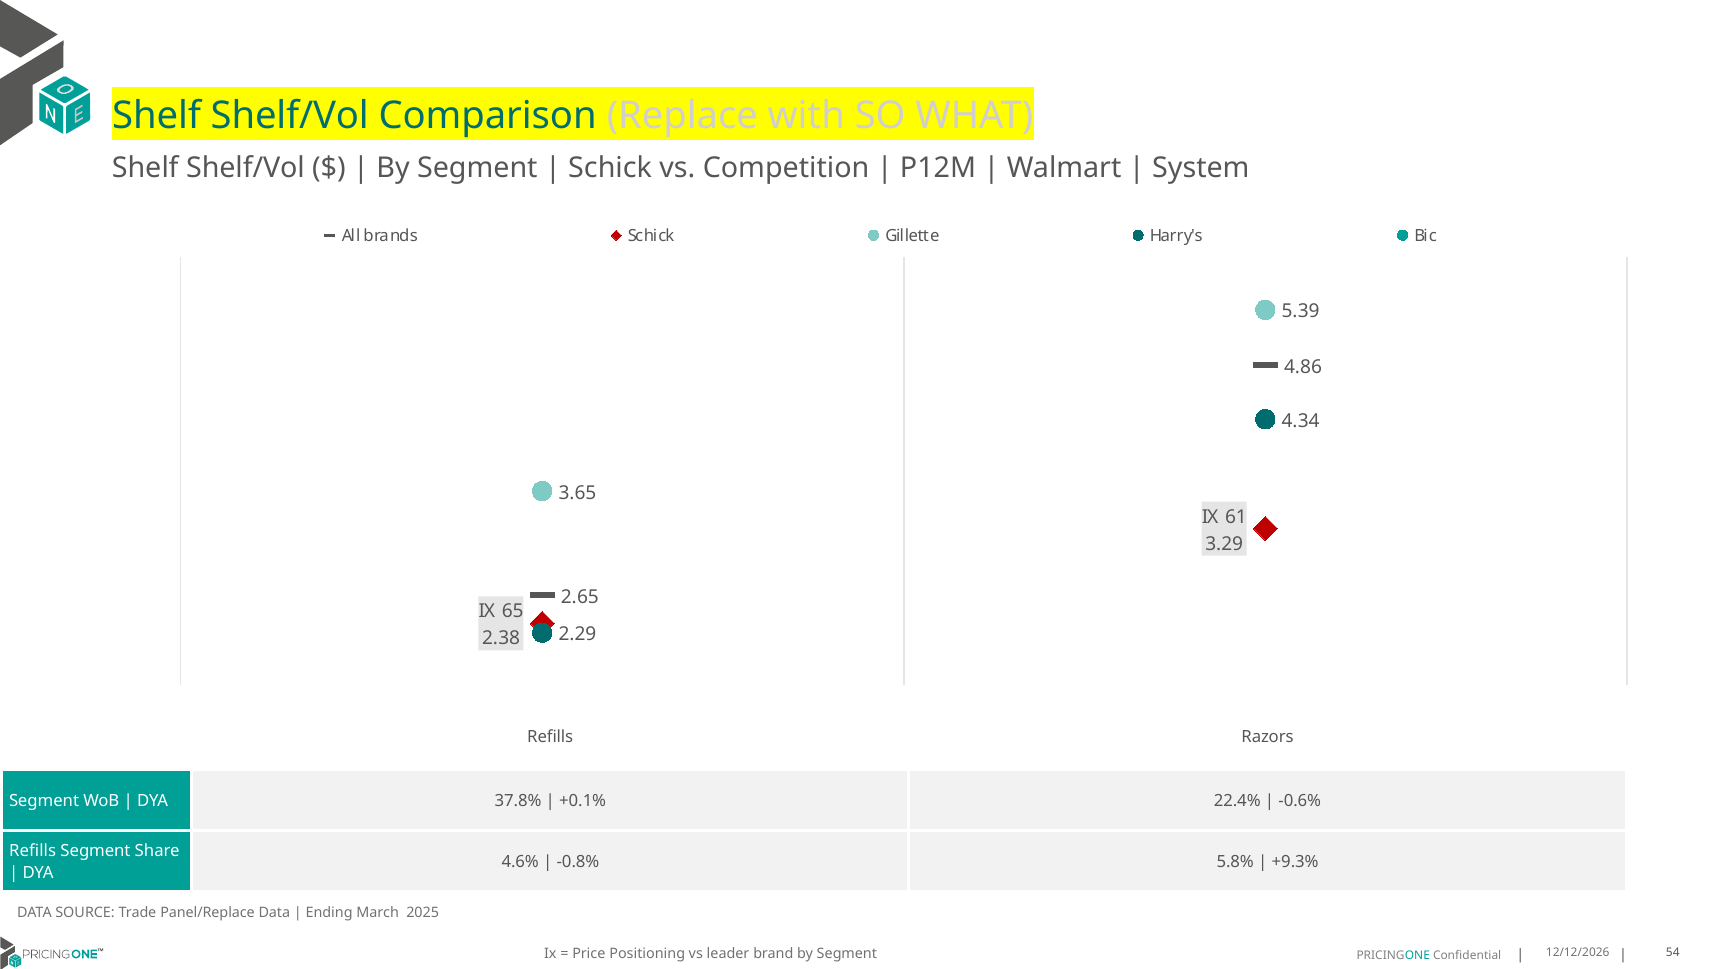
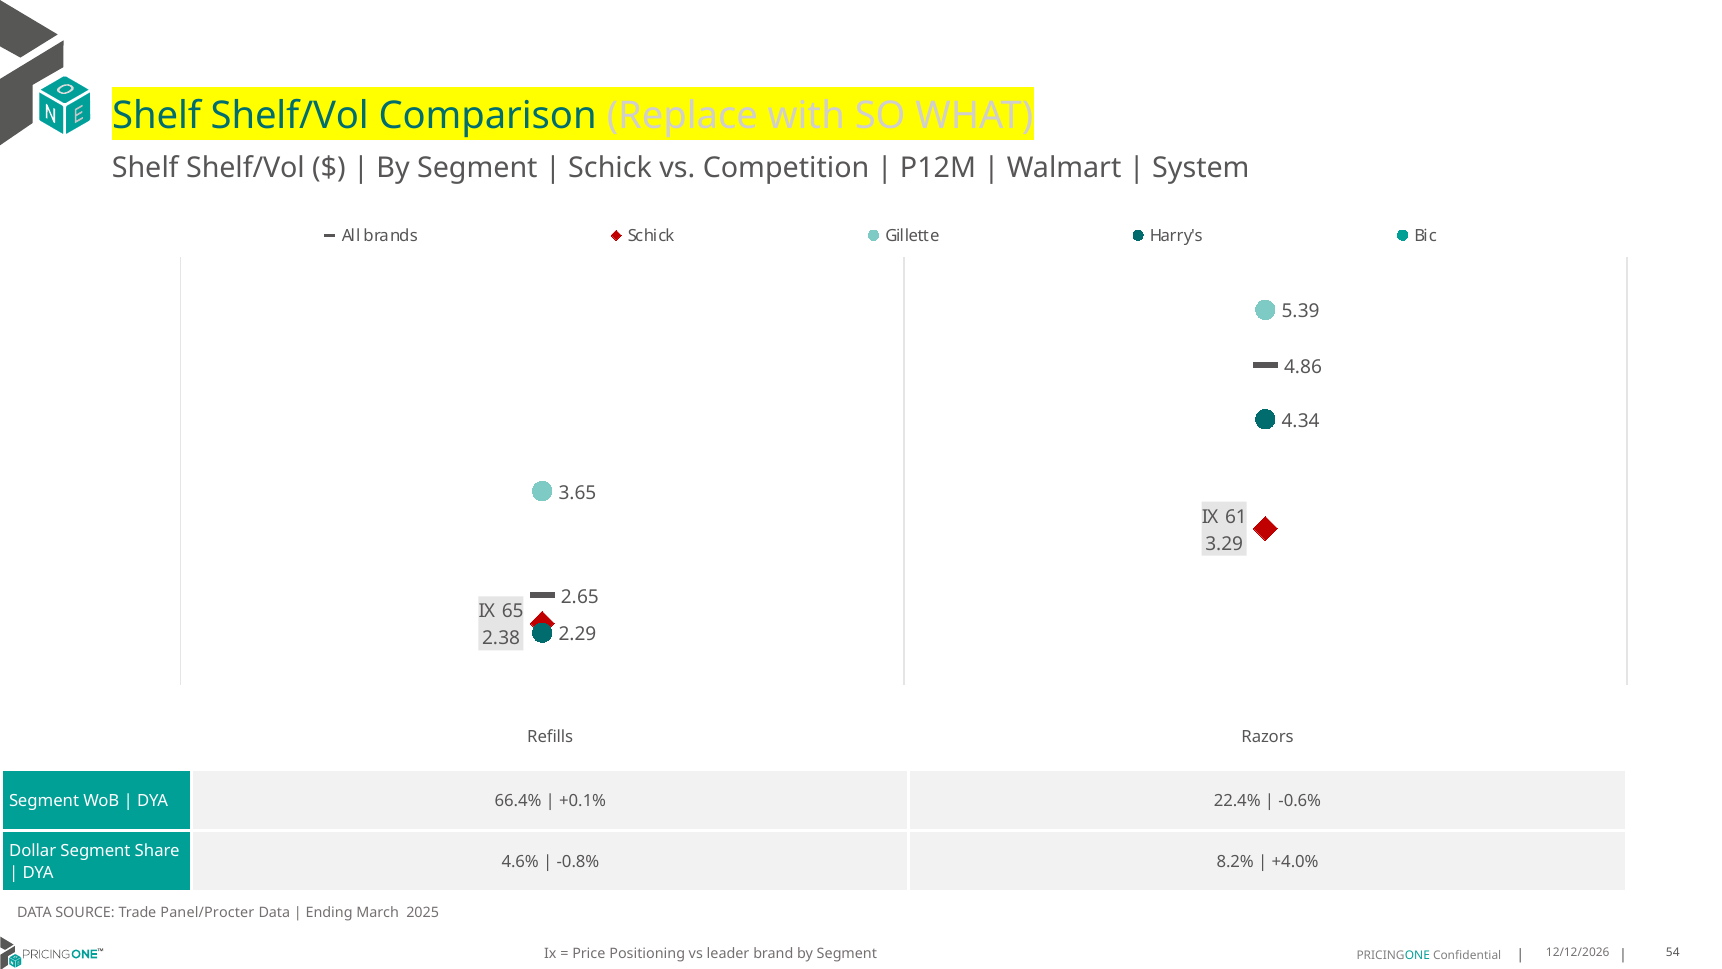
37.8%: 37.8% -> 66.4% (518, 801)
Refills: Refills -> Dollar (33, 850)
5.8%: 5.8% -> 8.2% (1235, 862)
+9.3%: +9.3% -> +4.0% (1295, 862)
Panel/Replace: Panel/Replace -> Panel/Procter (207, 912)
